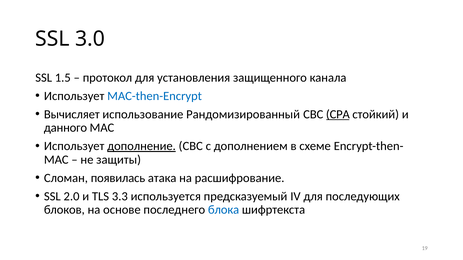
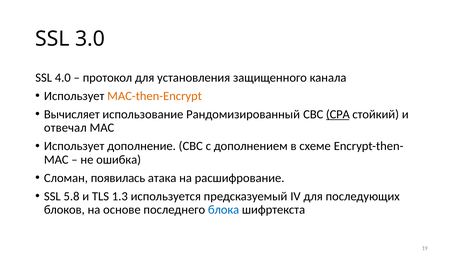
1.5: 1.5 -> 4.0 (63, 78)
MAC-then-Encrypt colour: blue -> orange (155, 96)
данного: данного -> отвечал (65, 128)
дополнение underline: present -> none (142, 146)
защиты: защиты -> ошибка (119, 160)
2.0: 2.0 -> 5.8 (72, 197)
3.3: 3.3 -> 1.3 (120, 197)
